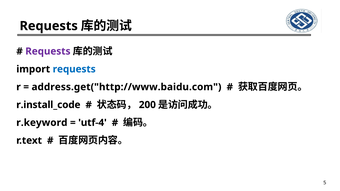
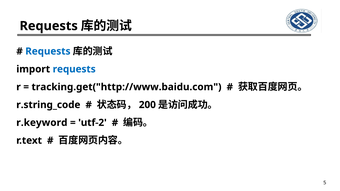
Requests colour: purple -> blue (48, 51)
address.get("http://www.baidu.com: address.get("http://www.baidu.com -> tracking.get("http://www.baidu.com (126, 87)
r.install_code: r.install_code -> r.string_code (48, 105)
utf-4: utf-4 -> utf-2 (92, 123)
